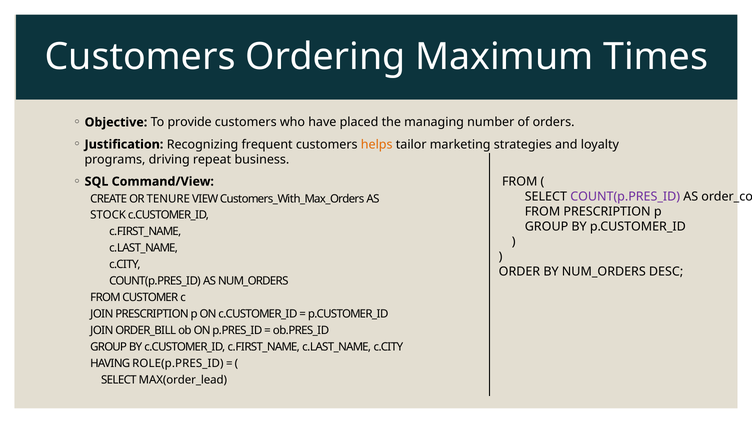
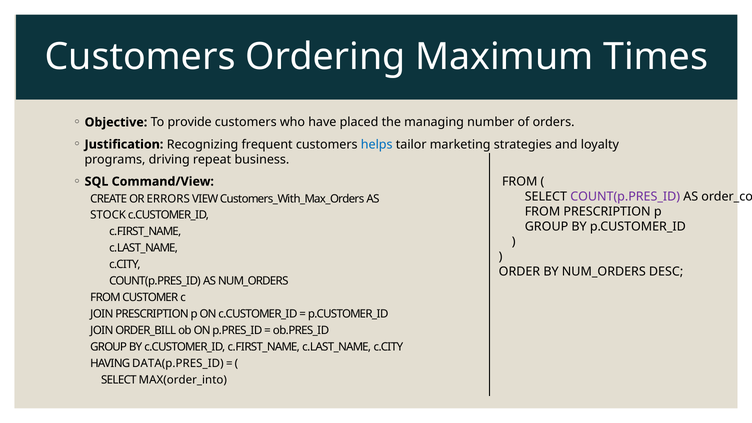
helps colour: orange -> blue (377, 144)
TENURE: TENURE -> ERRORS (168, 199)
ROLE(p.PRES_ID: ROLE(p.PRES_ID -> DATA(p.PRES_ID (178, 363)
MAX(order_lead: MAX(order_lead -> MAX(order_into (183, 380)
